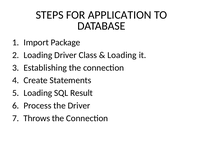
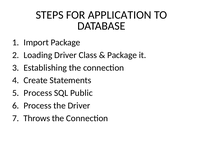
Loading: Loading -> Package (122, 55)
Loading: Loading -> Process (38, 93)
Result: Result -> Public (81, 93)
